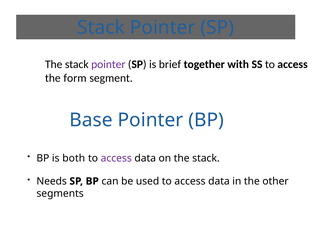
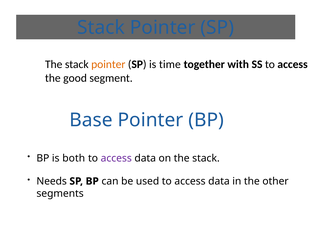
pointer colour: purple -> orange (108, 64)
brief: brief -> time (170, 64)
form: form -> good (75, 78)
